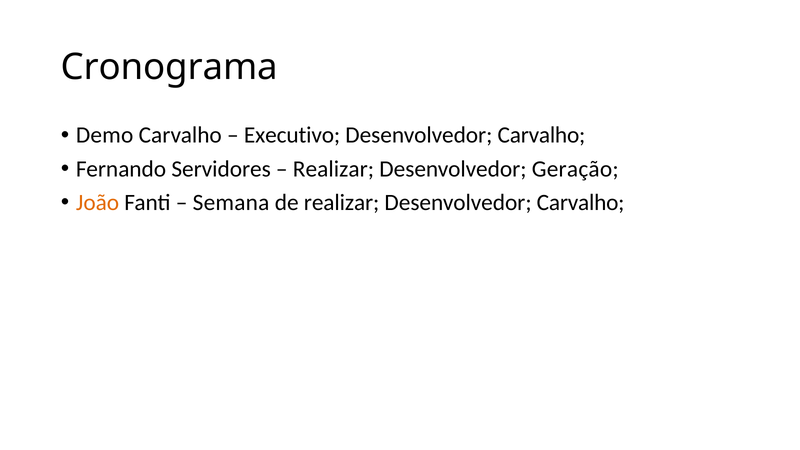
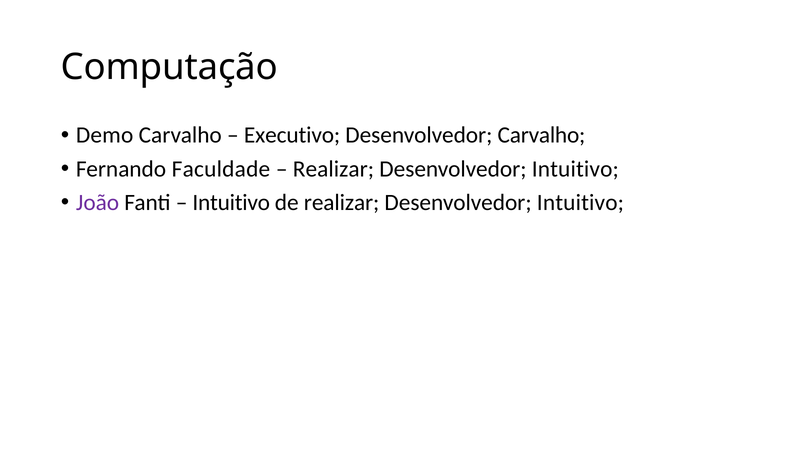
Cronograma: Cronograma -> Computação (169, 67)
Servidores: Servidores -> Faculdade (221, 169)
Geração: Geração -> Intuitivo (575, 169)
João colour: orange -> purple (98, 202)
Semana: Semana -> Intuitivo (231, 202)
Carvalho: Carvalho -> Intuitivo (580, 202)
